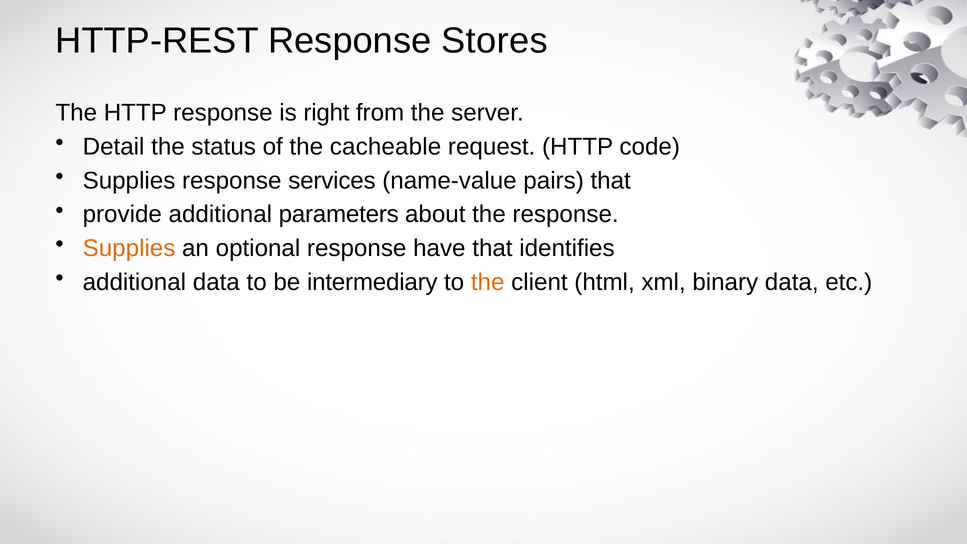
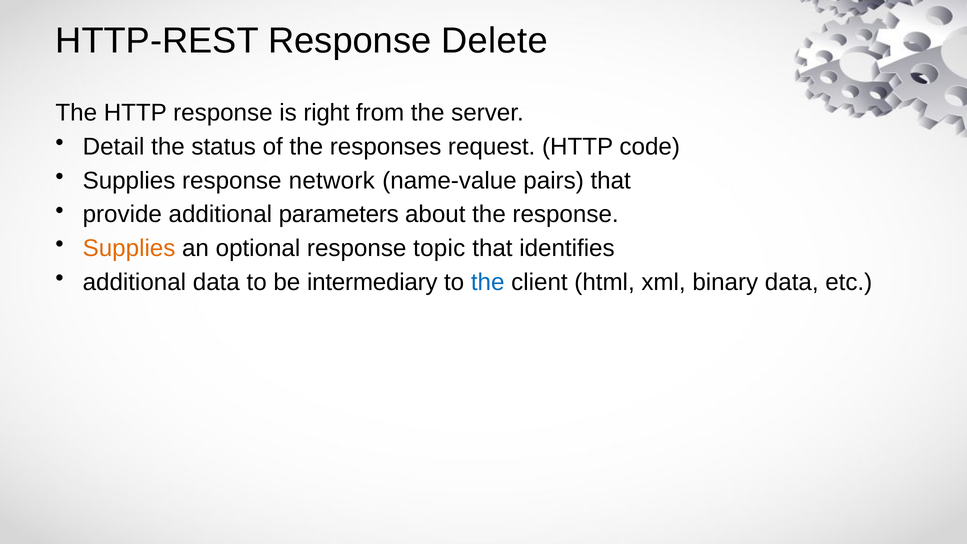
Stores: Stores -> Delete (495, 41)
cacheable: cacheable -> responses (386, 147)
services: services -> network (332, 181)
have: have -> topic (439, 248)
the colour: orange -> blue (488, 282)
